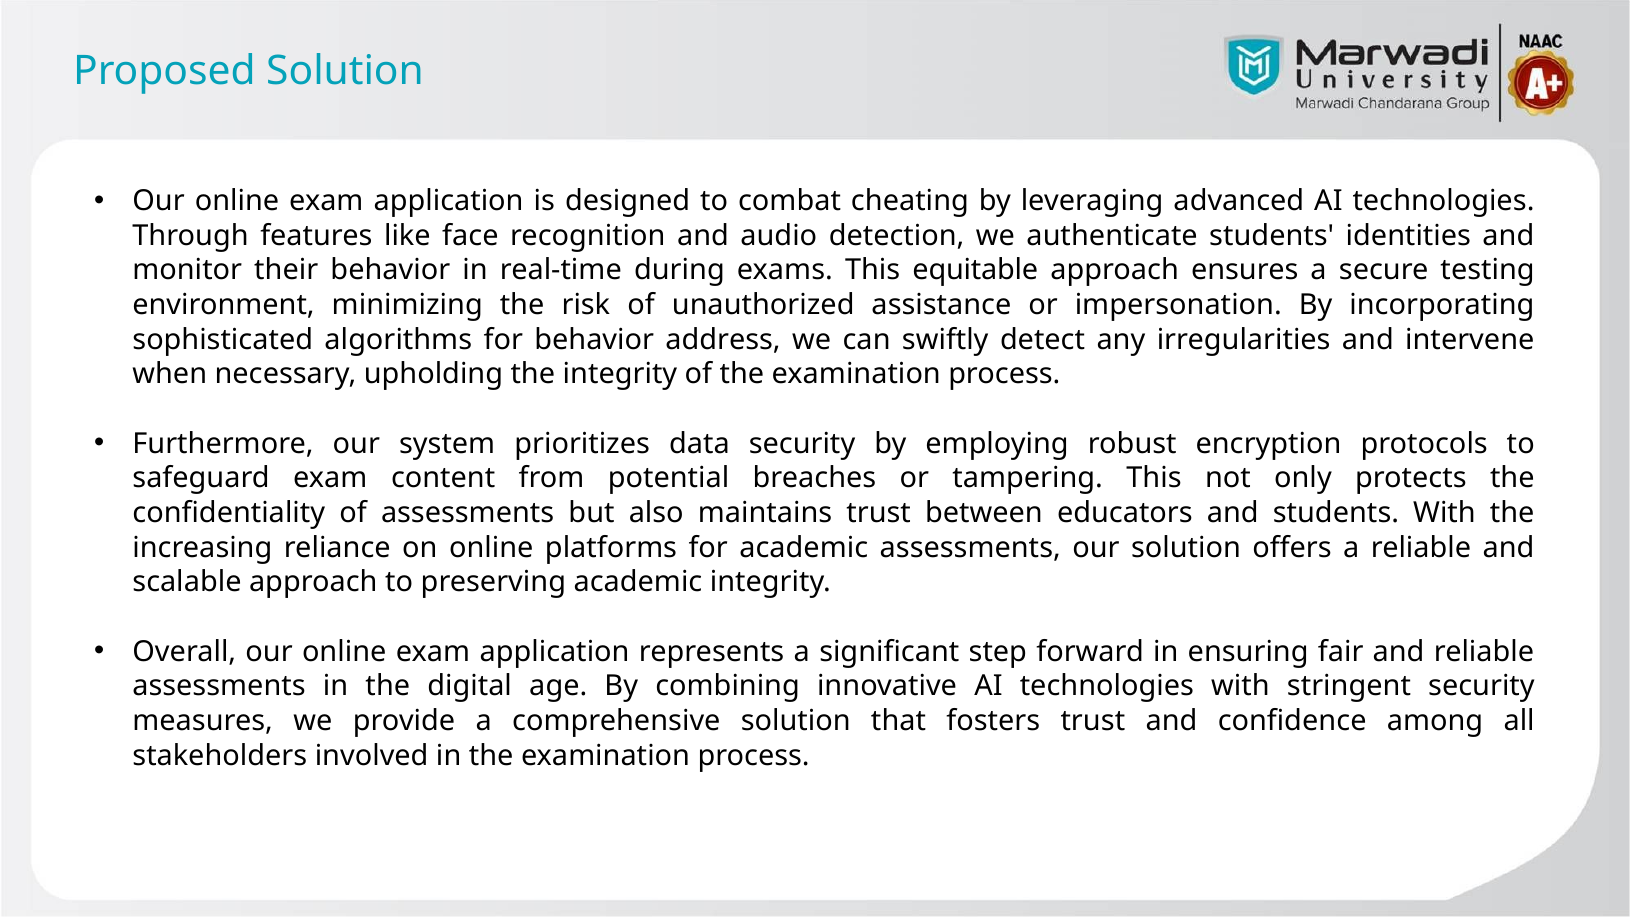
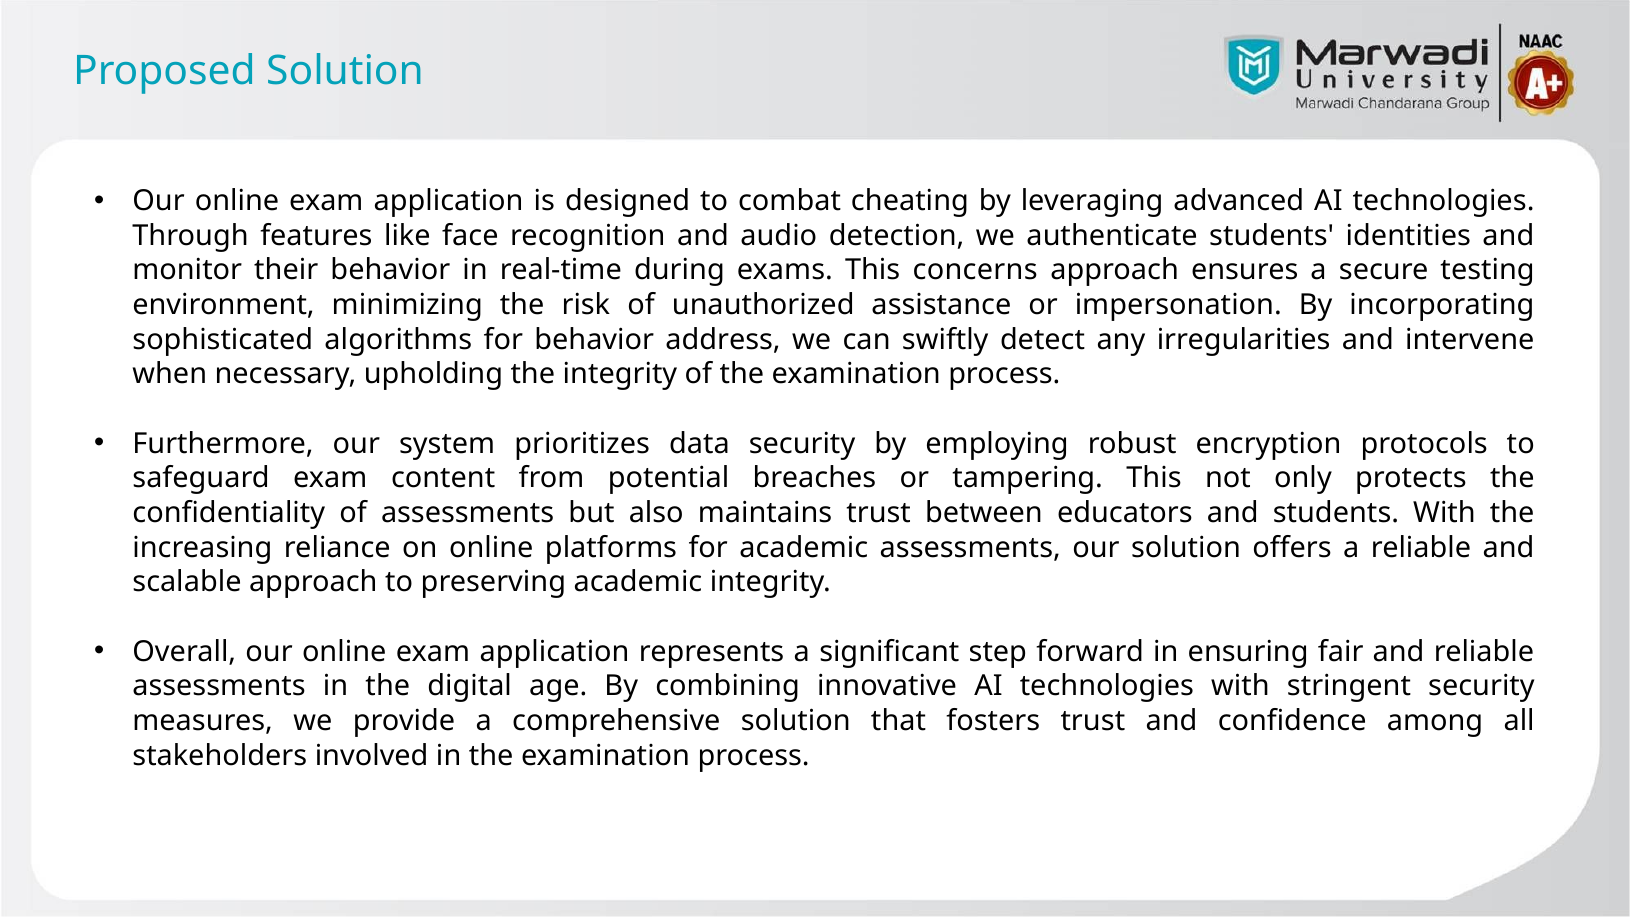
equitable: equitable -> concerns (975, 270)
